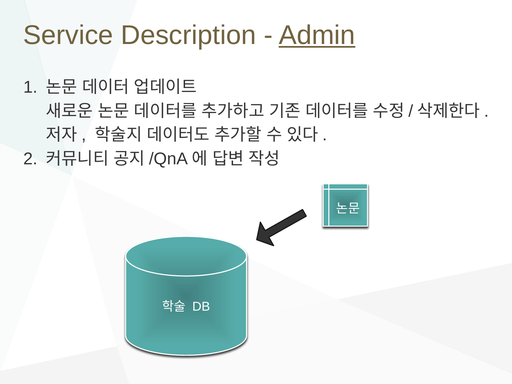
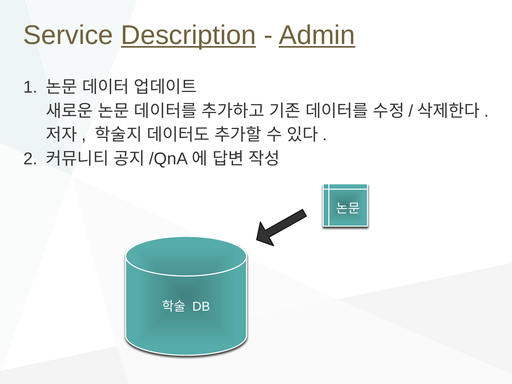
Description underline: none -> present (189, 35)
